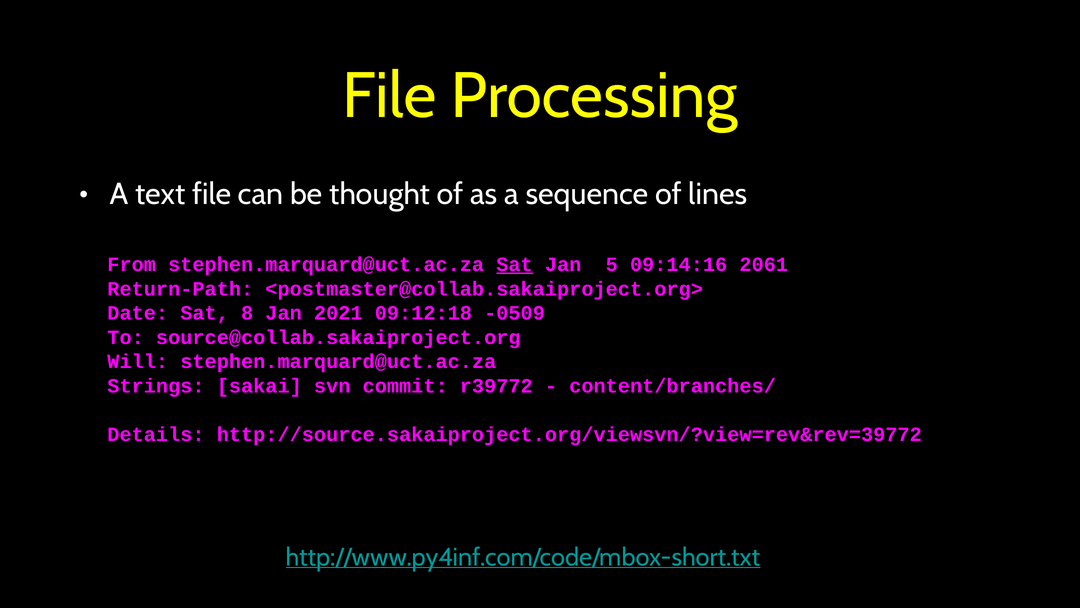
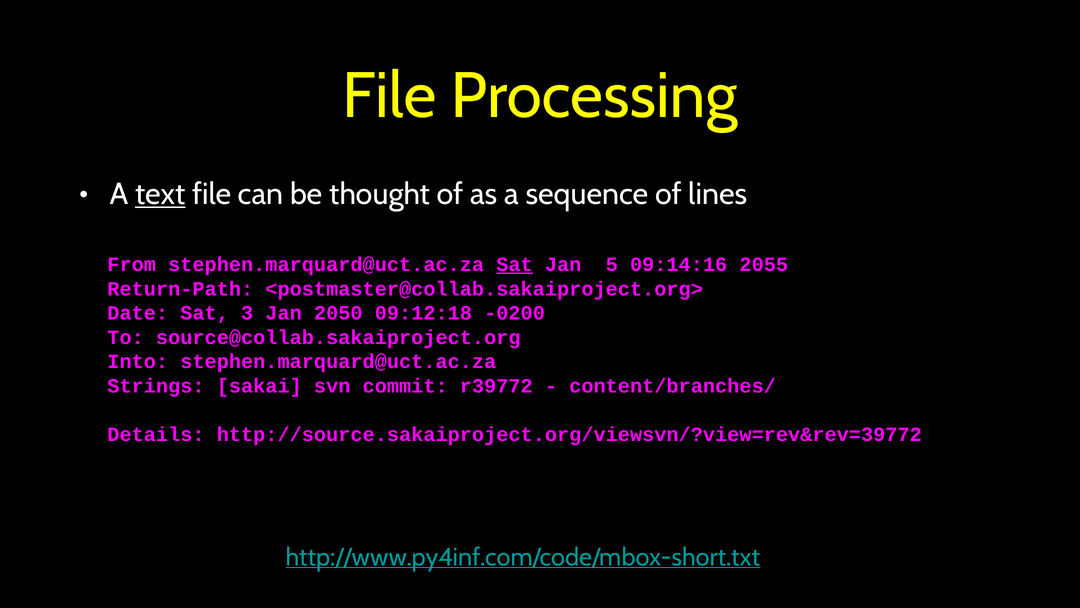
text underline: none -> present (160, 194)
2061: 2061 -> 2055 (764, 264)
8: 8 -> 3 (247, 313)
2021: 2021 -> 2050 (338, 313)
-0509: -0509 -> -0200 (515, 313)
Will: Will -> Into (138, 361)
